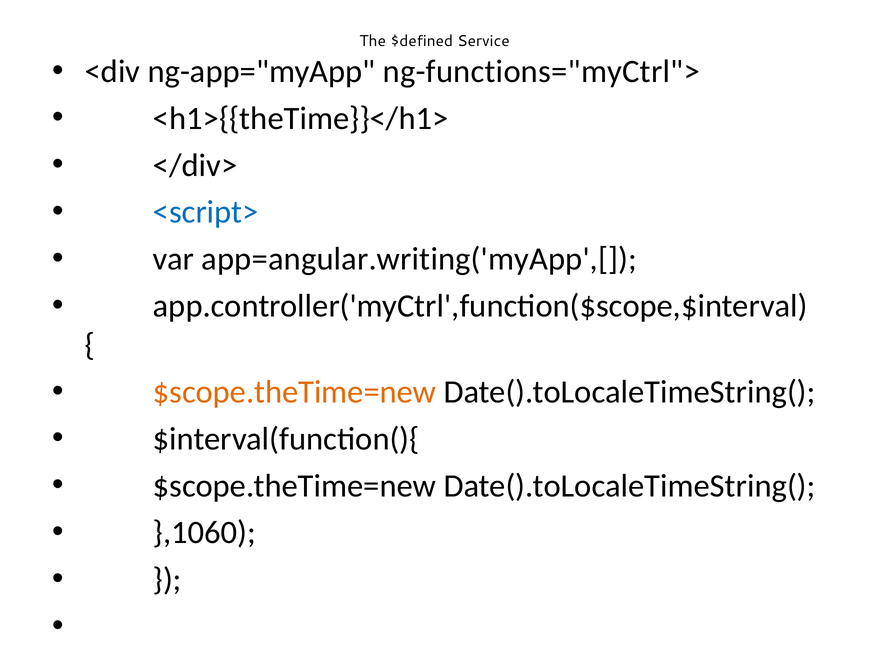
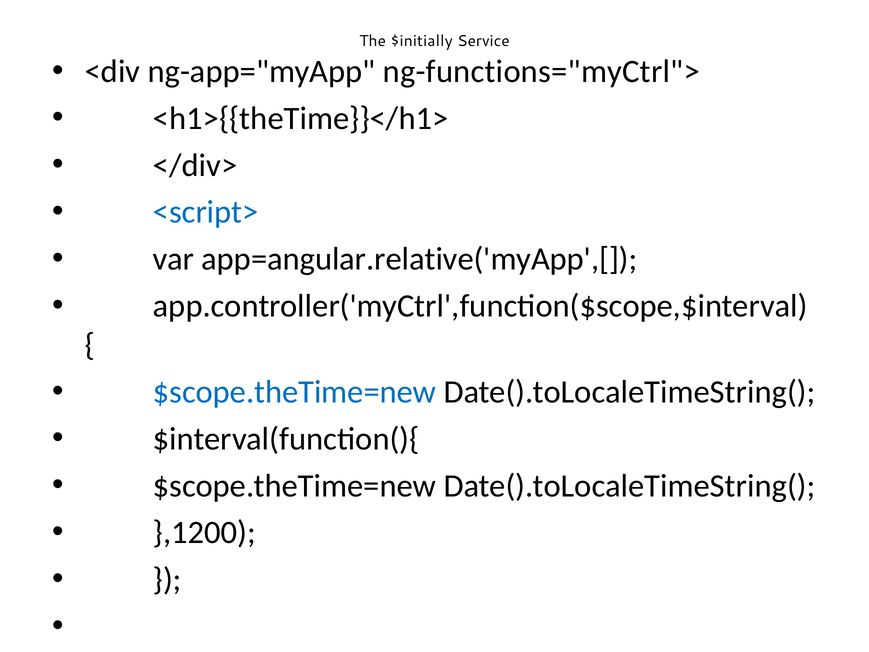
$defined: $defined -> $initially (422, 41)
app=angular.writing('myApp',[: app=angular.writing('myApp',[ -> app=angular.relative('myApp',[ (419, 259)
$scope.theTime=new colour: orange -> blue (295, 392)
},1060: },1060 -> },1200 (204, 532)
